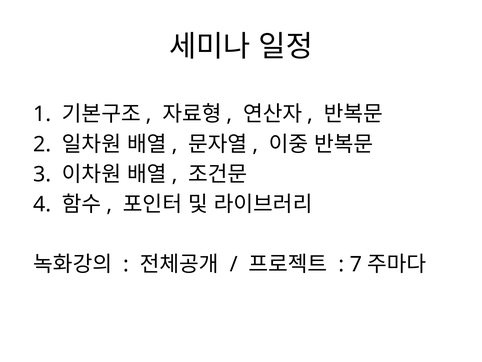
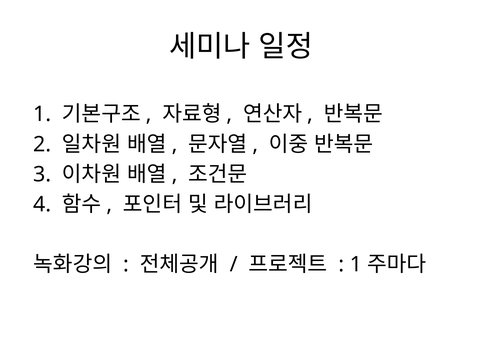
7: 7 -> 1 (356, 264)
